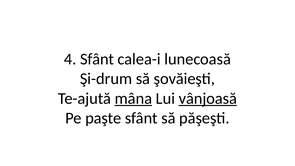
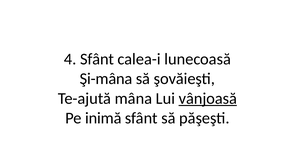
Şi-drum: Şi-drum -> Şi-mâna (106, 79)
mâna underline: present -> none (133, 98)
paşte: paşte -> inimă (103, 118)
